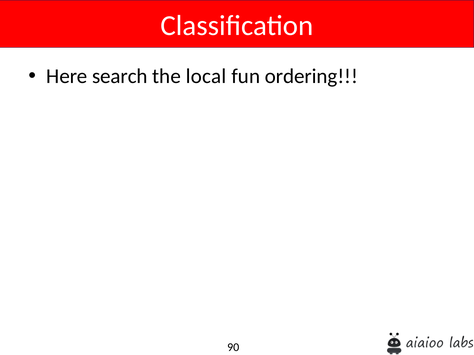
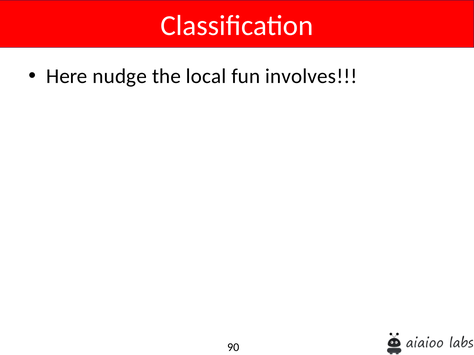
search: search -> nudge (120, 76)
ordering: ordering -> involves (311, 76)
